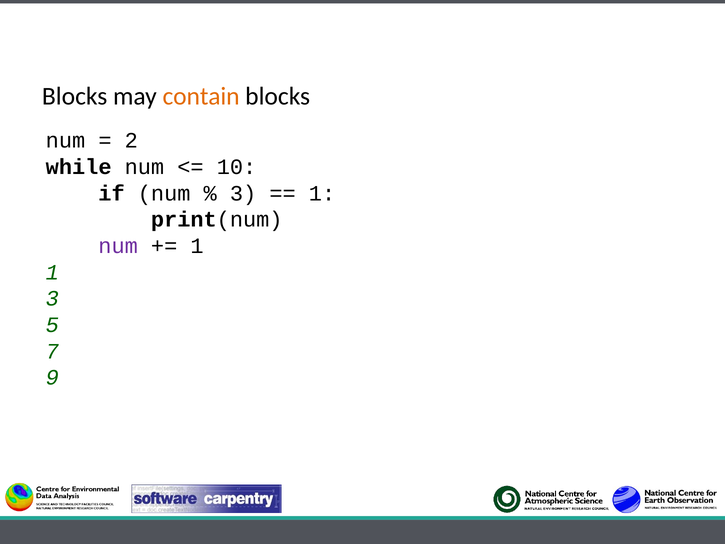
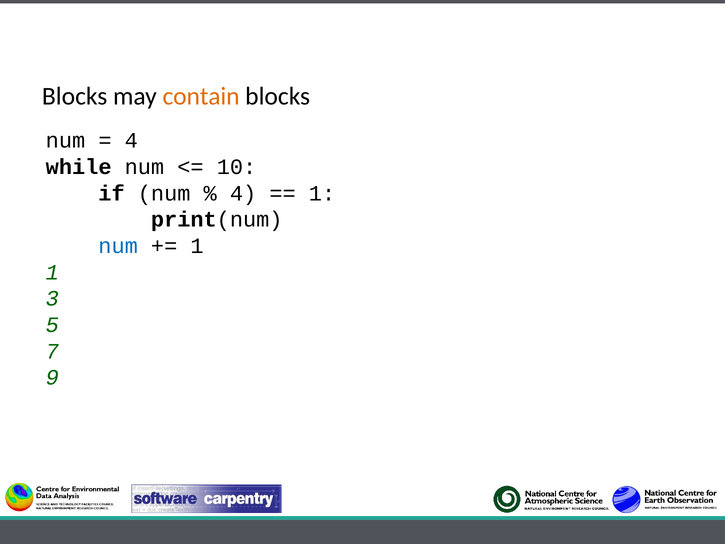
2: 2 -> 4 (131, 141)
3: 3 -> 4 (243, 193)
num colour: purple -> blue (118, 246)
